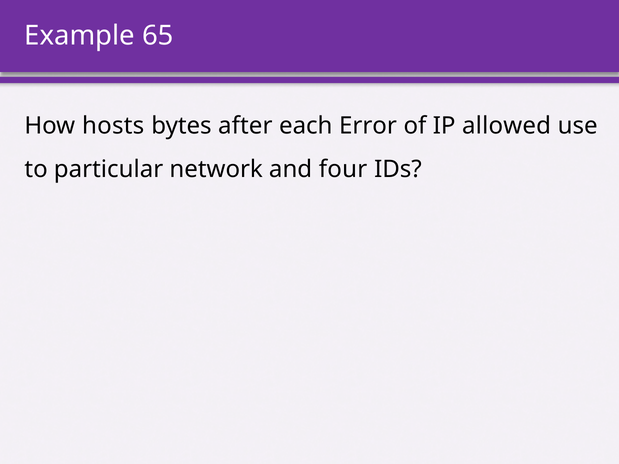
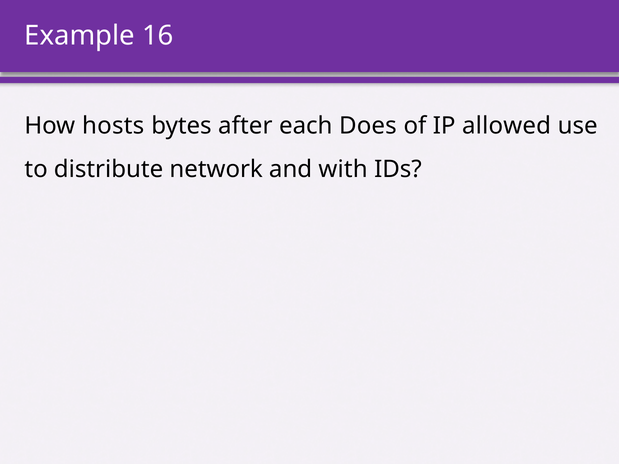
65: 65 -> 16 (158, 36)
Error: Error -> Does (368, 126)
particular: particular -> distribute (109, 169)
four: four -> with (343, 169)
